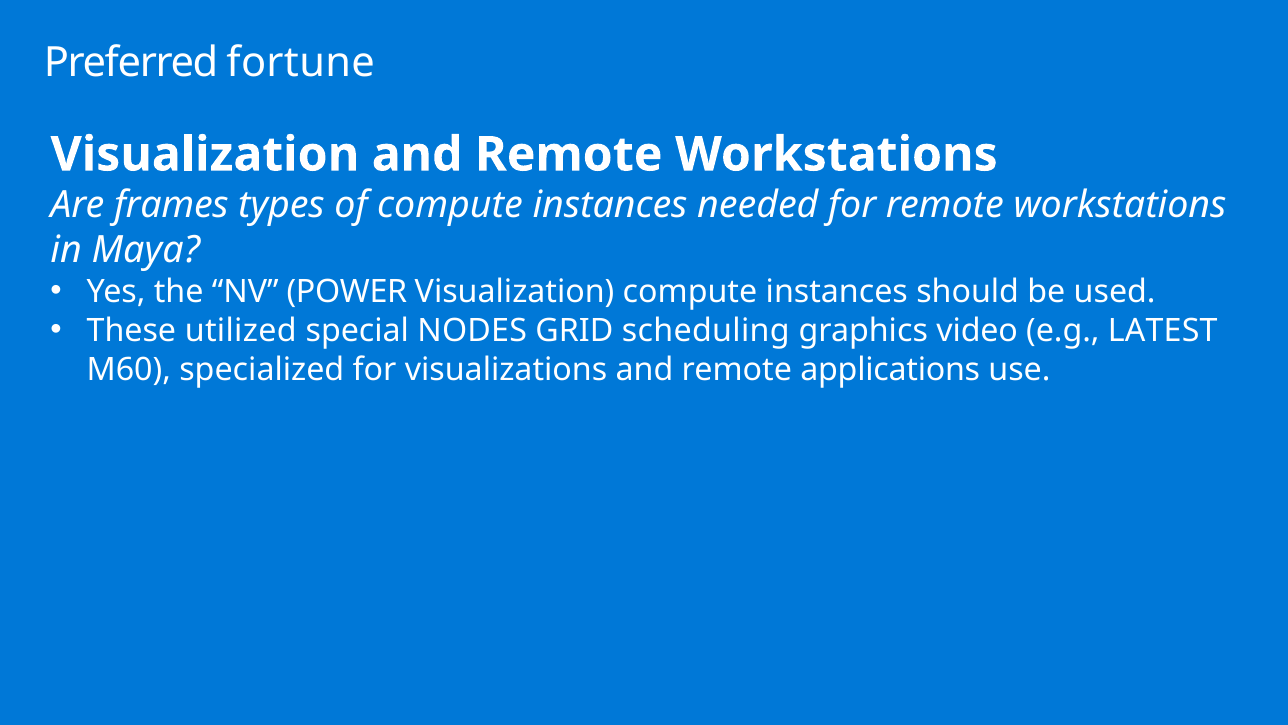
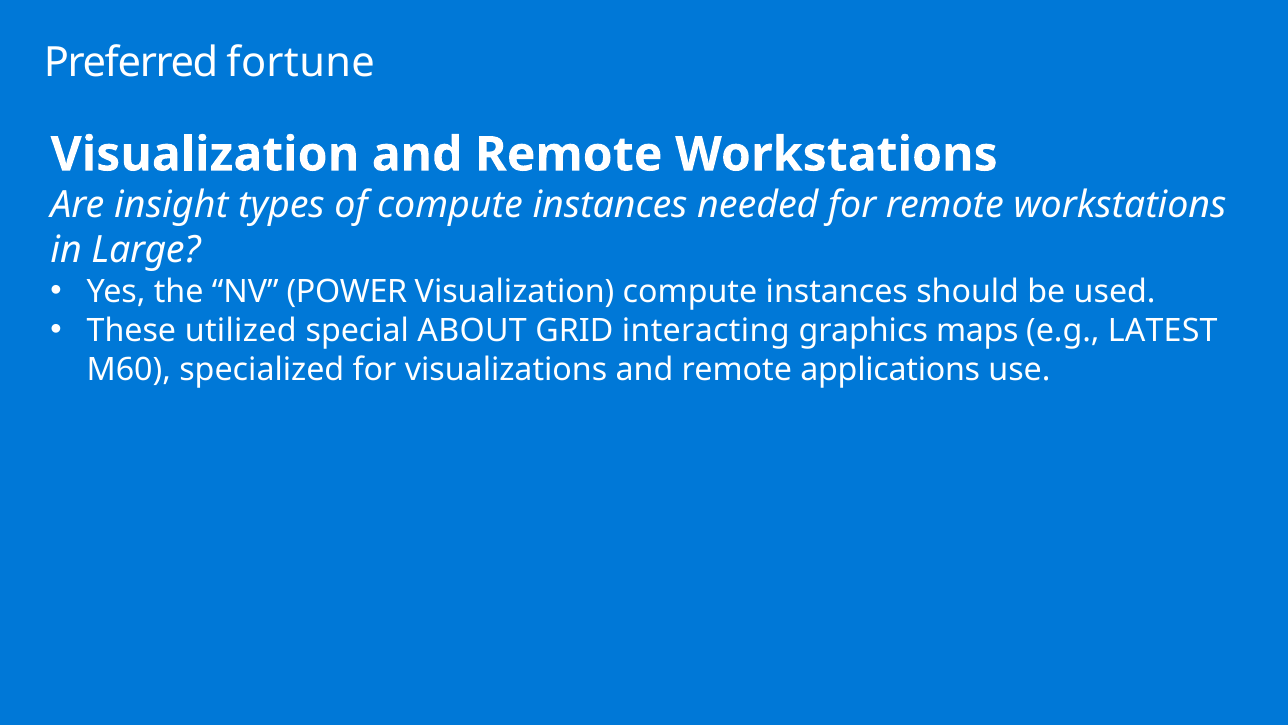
frames: frames -> insight (171, 205)
Maya: Maya -> Large (146, 250)
NODES: NODES -> ABOUT (472, 331)
scheduling: scheduling -> interacting (706, 331)
video: video -> maps (977, 331)
